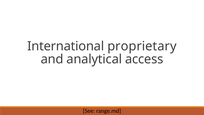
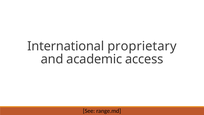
analytical: analytical -> academic (94, 59)
